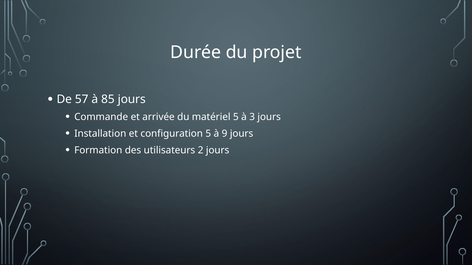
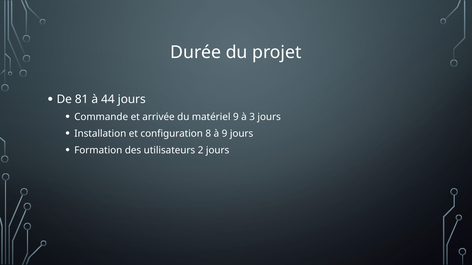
57: 57 -> 81 (82, 100)
85: 85 -> 44 (108, 100)
matériel 5: 5 -> 9 (236, 117)
configuration 5: 5 -> 8 (208, 134)
